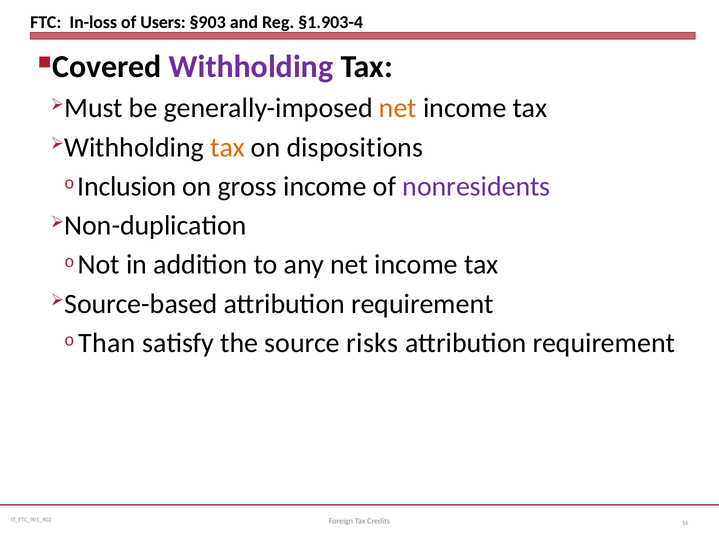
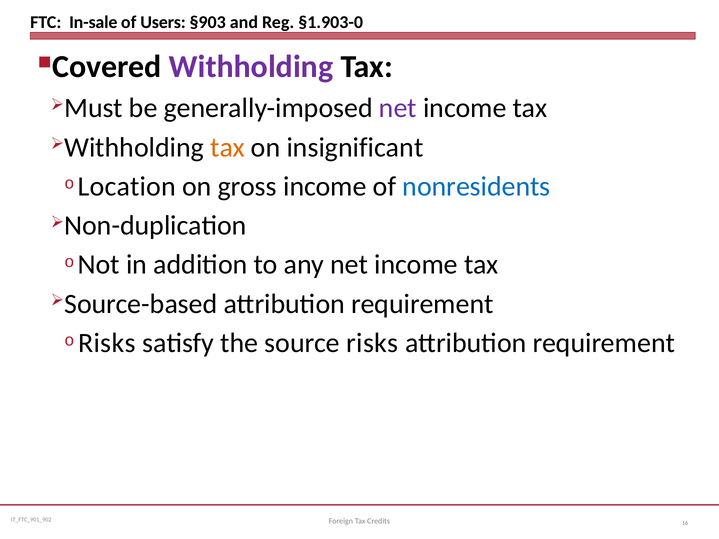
In-loss: In-loss -> In-sale (93, 22)
§1.903-4: §1.903-4 -> §1.903-0 (331, 22)
net colour: orange -> purple (398, 108)
dispositions: dispositions -> insignificant (355, 147)
Inclusion: Inclusion -> Location (127, 187)
nonresidents colour: purple -> blue (476, 187)
Than: Than -> Risks (107, 343)
